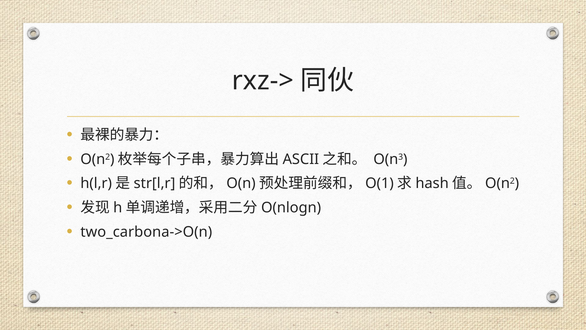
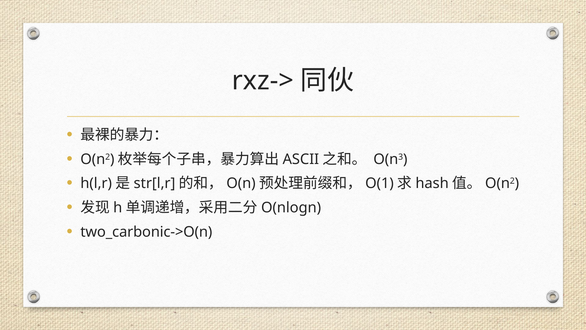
two_carbona->O(n: two_carbona->O(n -> two_carbonic->O(n (146, 232)
